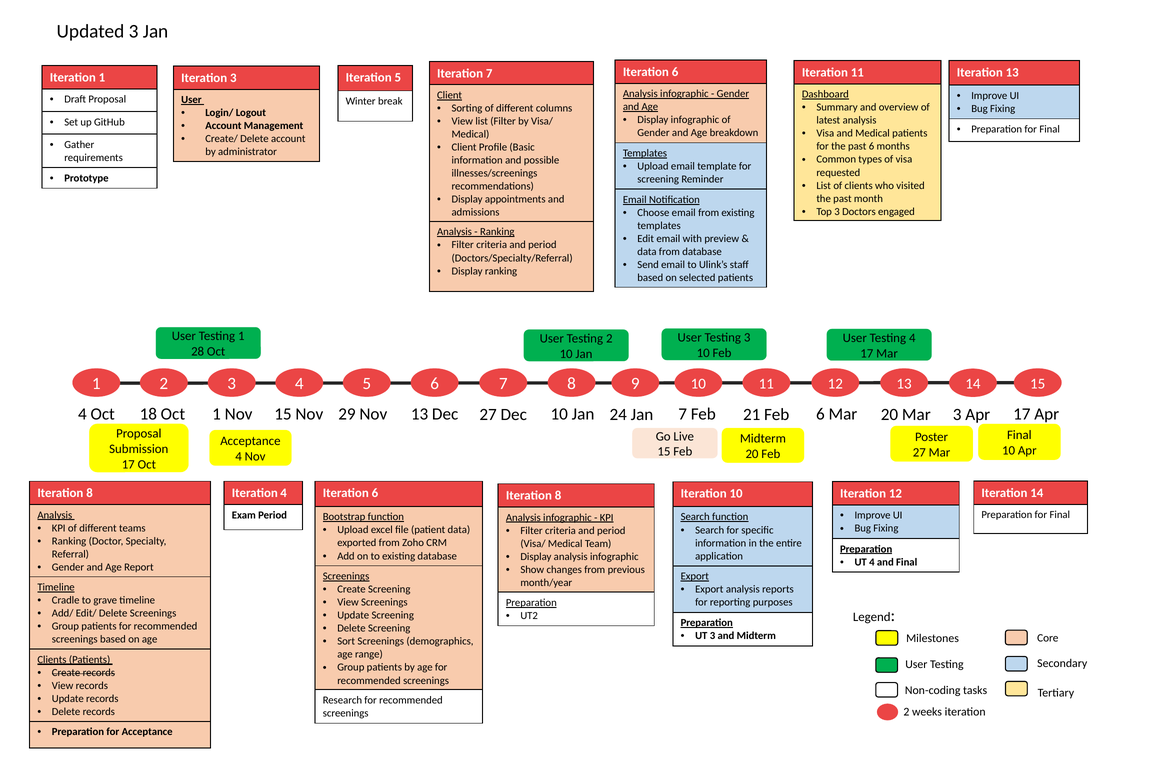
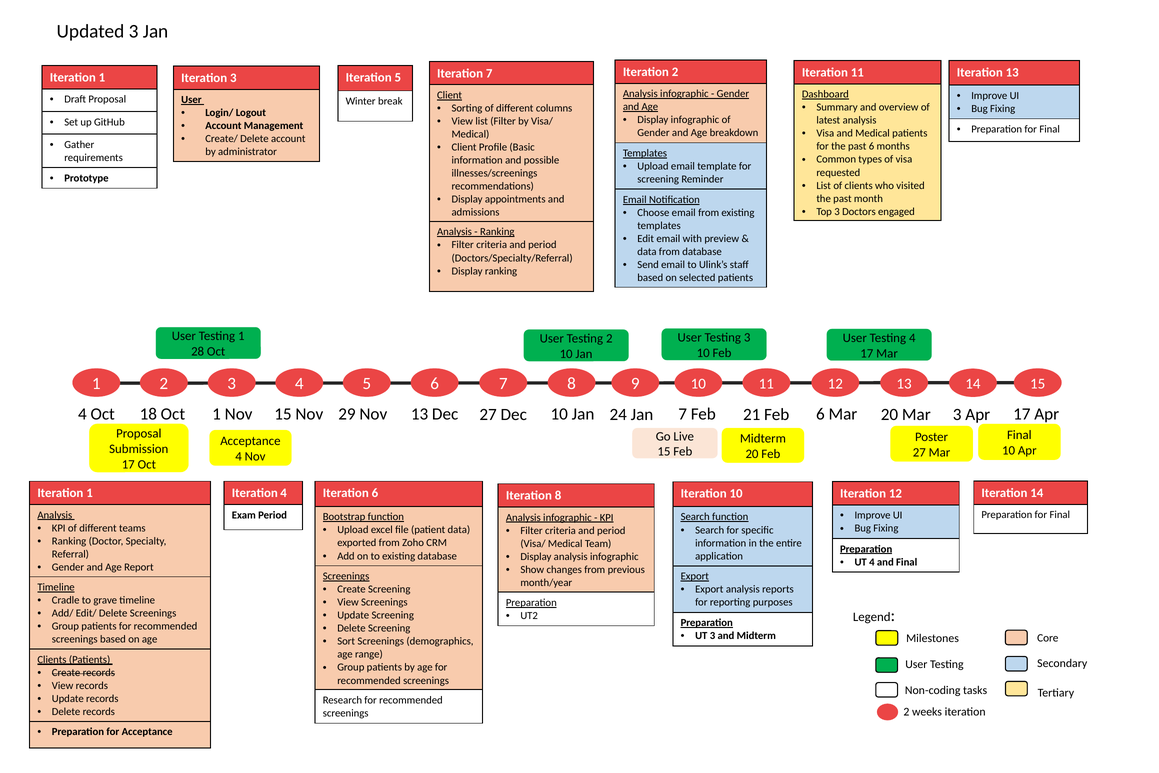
6: 6 -> 2 (675, 72)
8: 8 -> 1 (90, 493)
